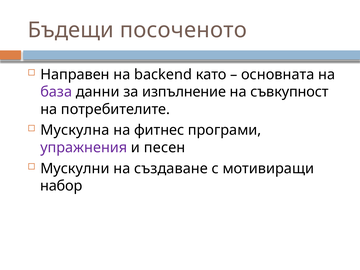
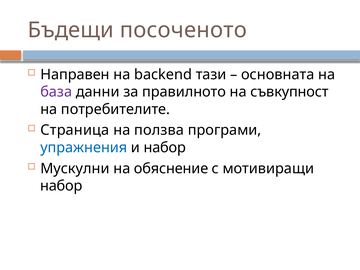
като: като -> тази (211, 74)
изпълнение: изпълнение -> правилното (184, 92)
Мускулна: Мускулна -> Страница (75, 130)
фитнес: фитнес -> ползва (159, 130)
упражнения colour: purple -> blue (84, 148)
и песен: песен -> набор (165, 148)
създаване: създаване -> обяснение (171, 169)
